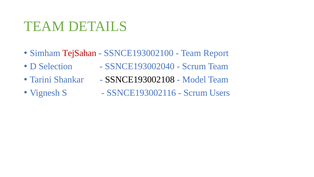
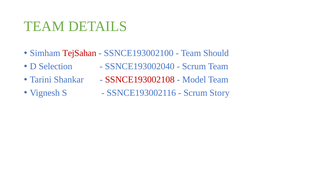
Report: Report -> Should (216, 53)
SSNCE193002108 colour: black -> red (140, 79)
Users: Users -> Story (220, 93)
